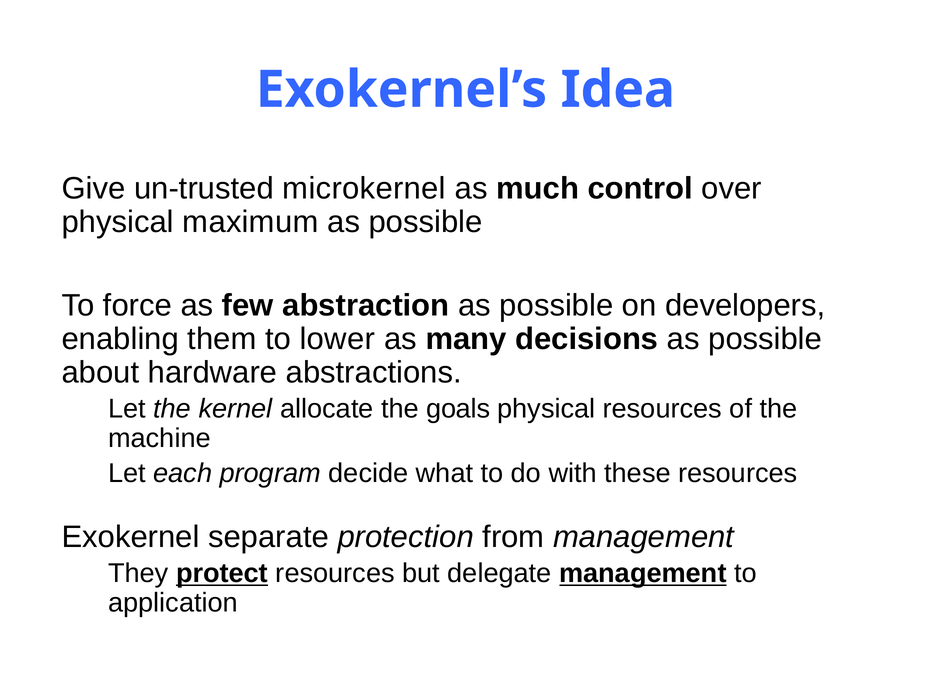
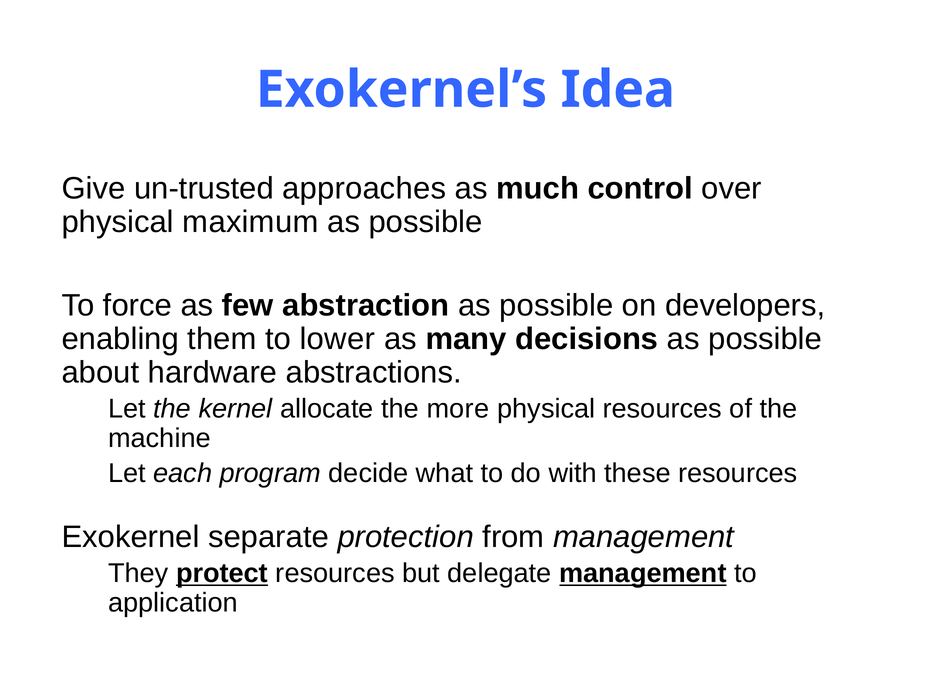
microkernel: microkernel -> approaches (364, 188)
goals: goals -> more (458, 409)
